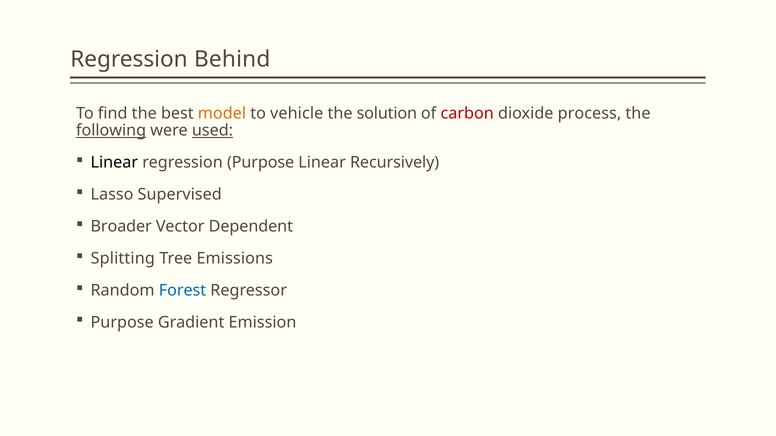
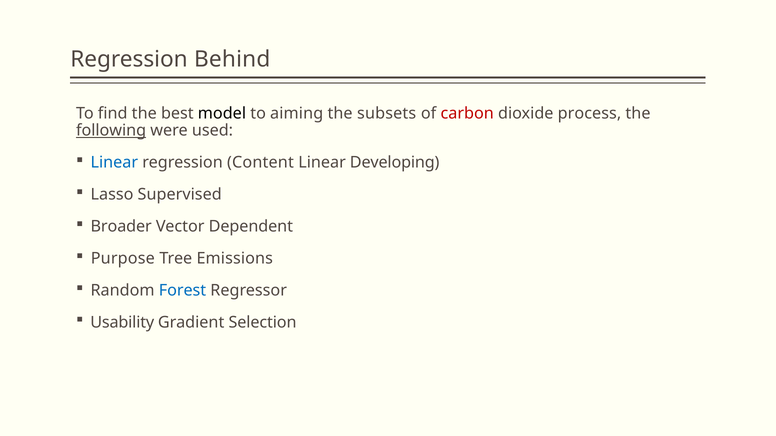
model colour: orange -> black (222, 113)
vehicle: vehicle -> aiming (297, 113)
solution: solution -> subsets (387, 113)
used underline: present -> none (212, 131)
Linear colour: black -> blue (114, 163)
regression Purpose: Purpose -> Content (260, 163)
Recursively: Recursively -> Developing (395, 163)
Splitting: Splitting -> Purpose (123, 259)
Purpose: Purpose -> Usability (122, 323)
Emission: Emission -> Selection (263, 323)
